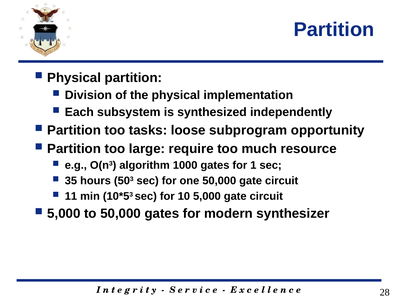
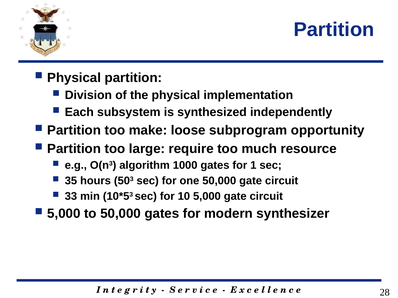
tasks: tasks -> make (148, 130)
11: 11 -> 33 (71, 197)
